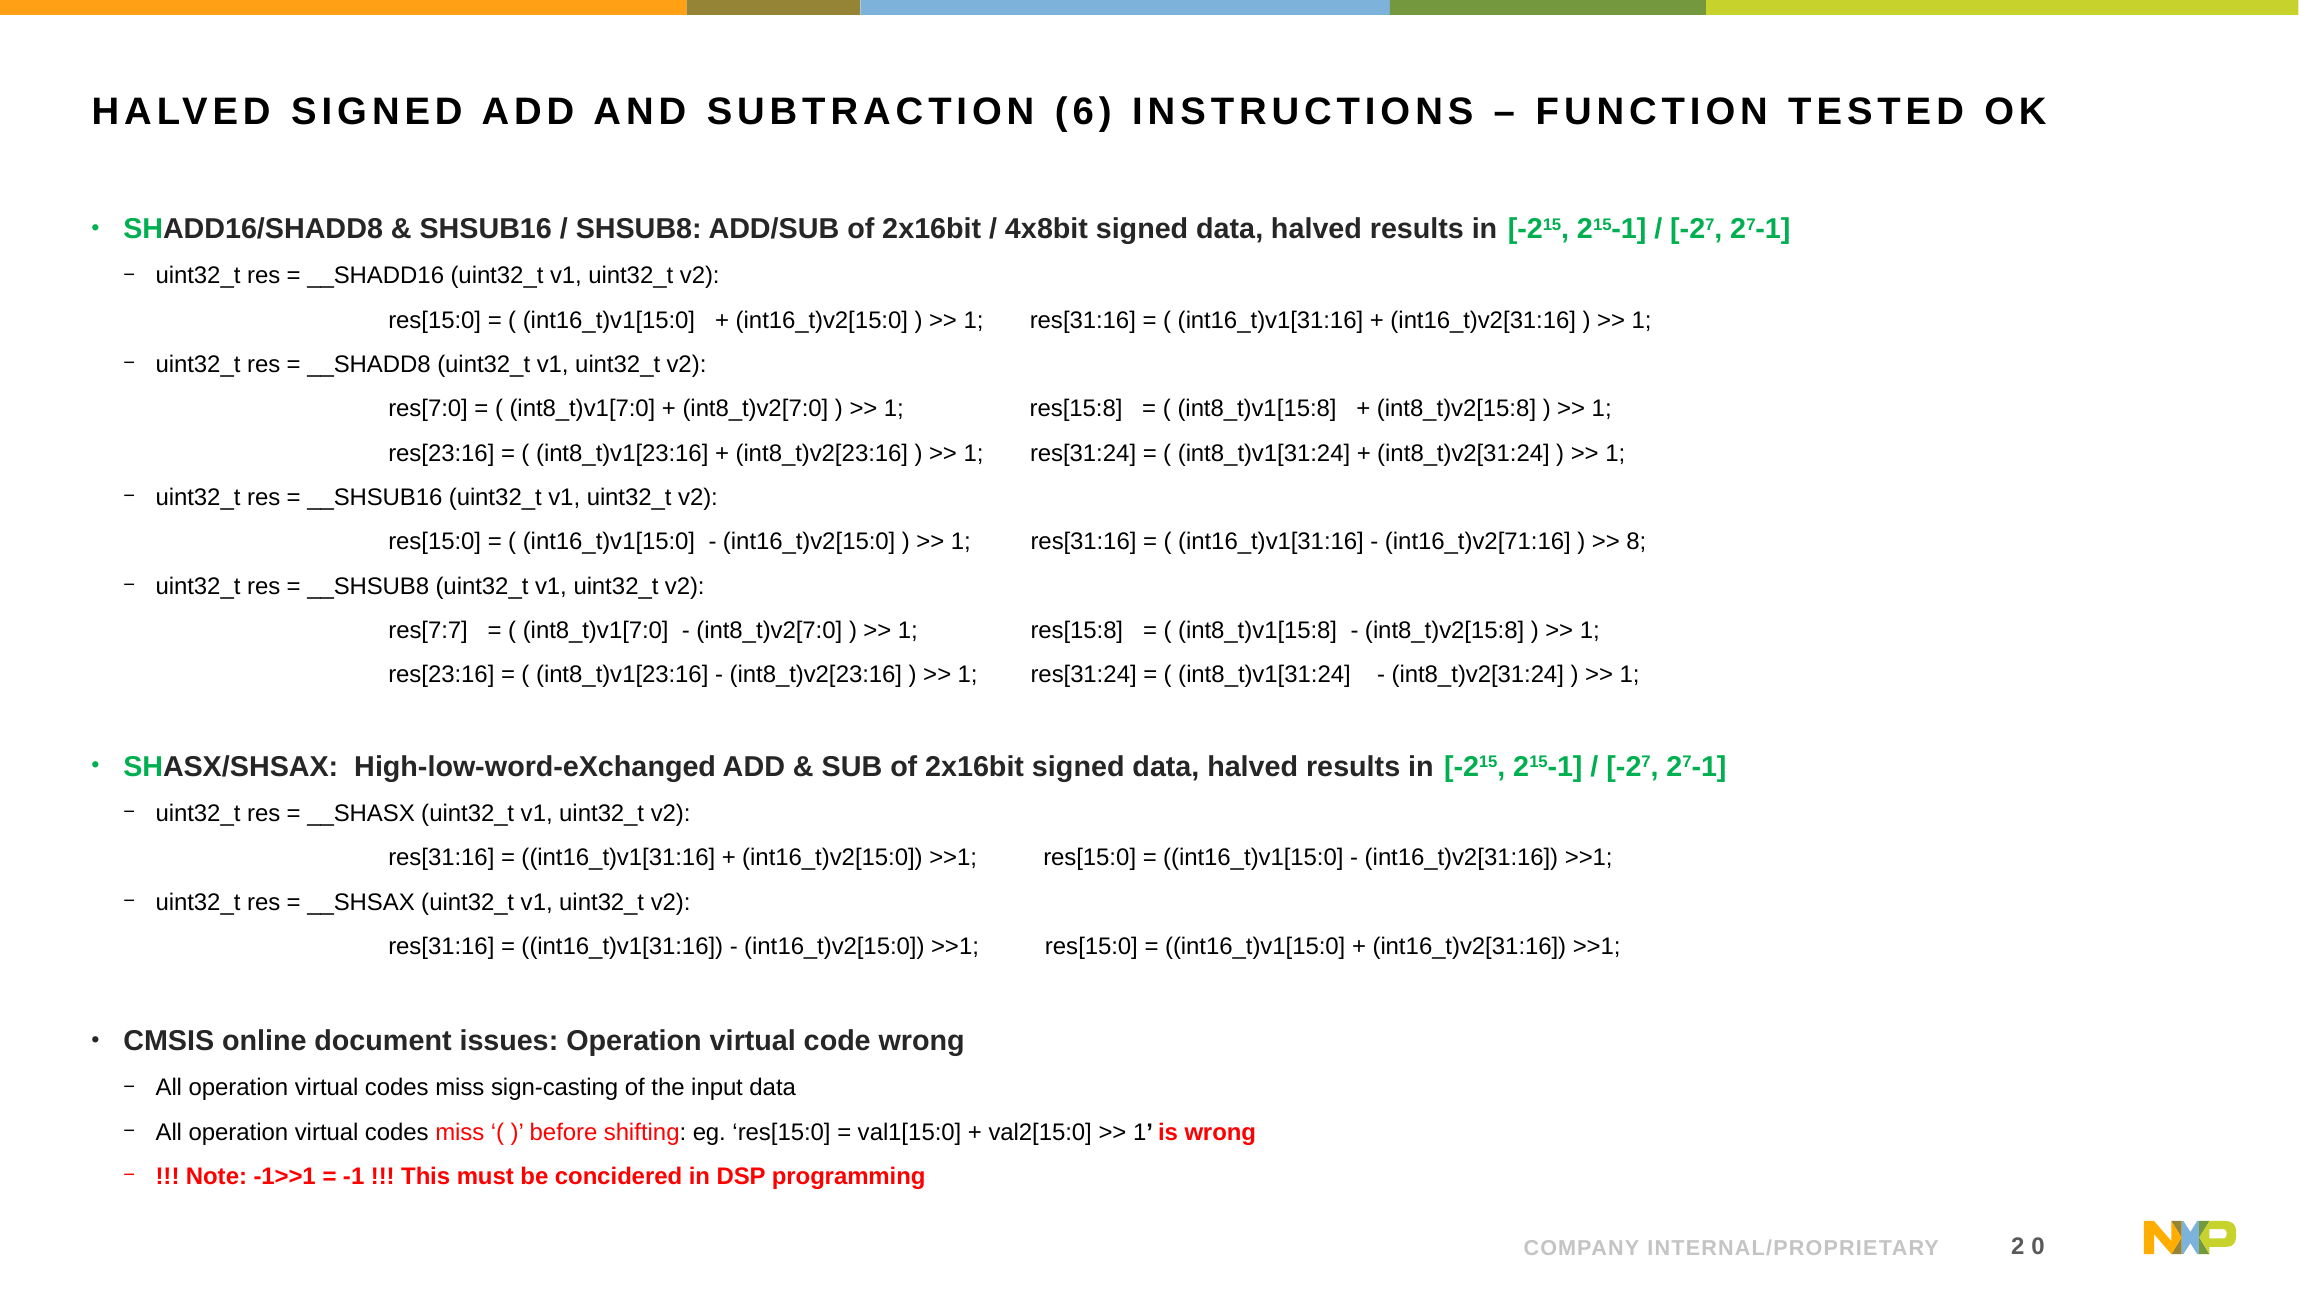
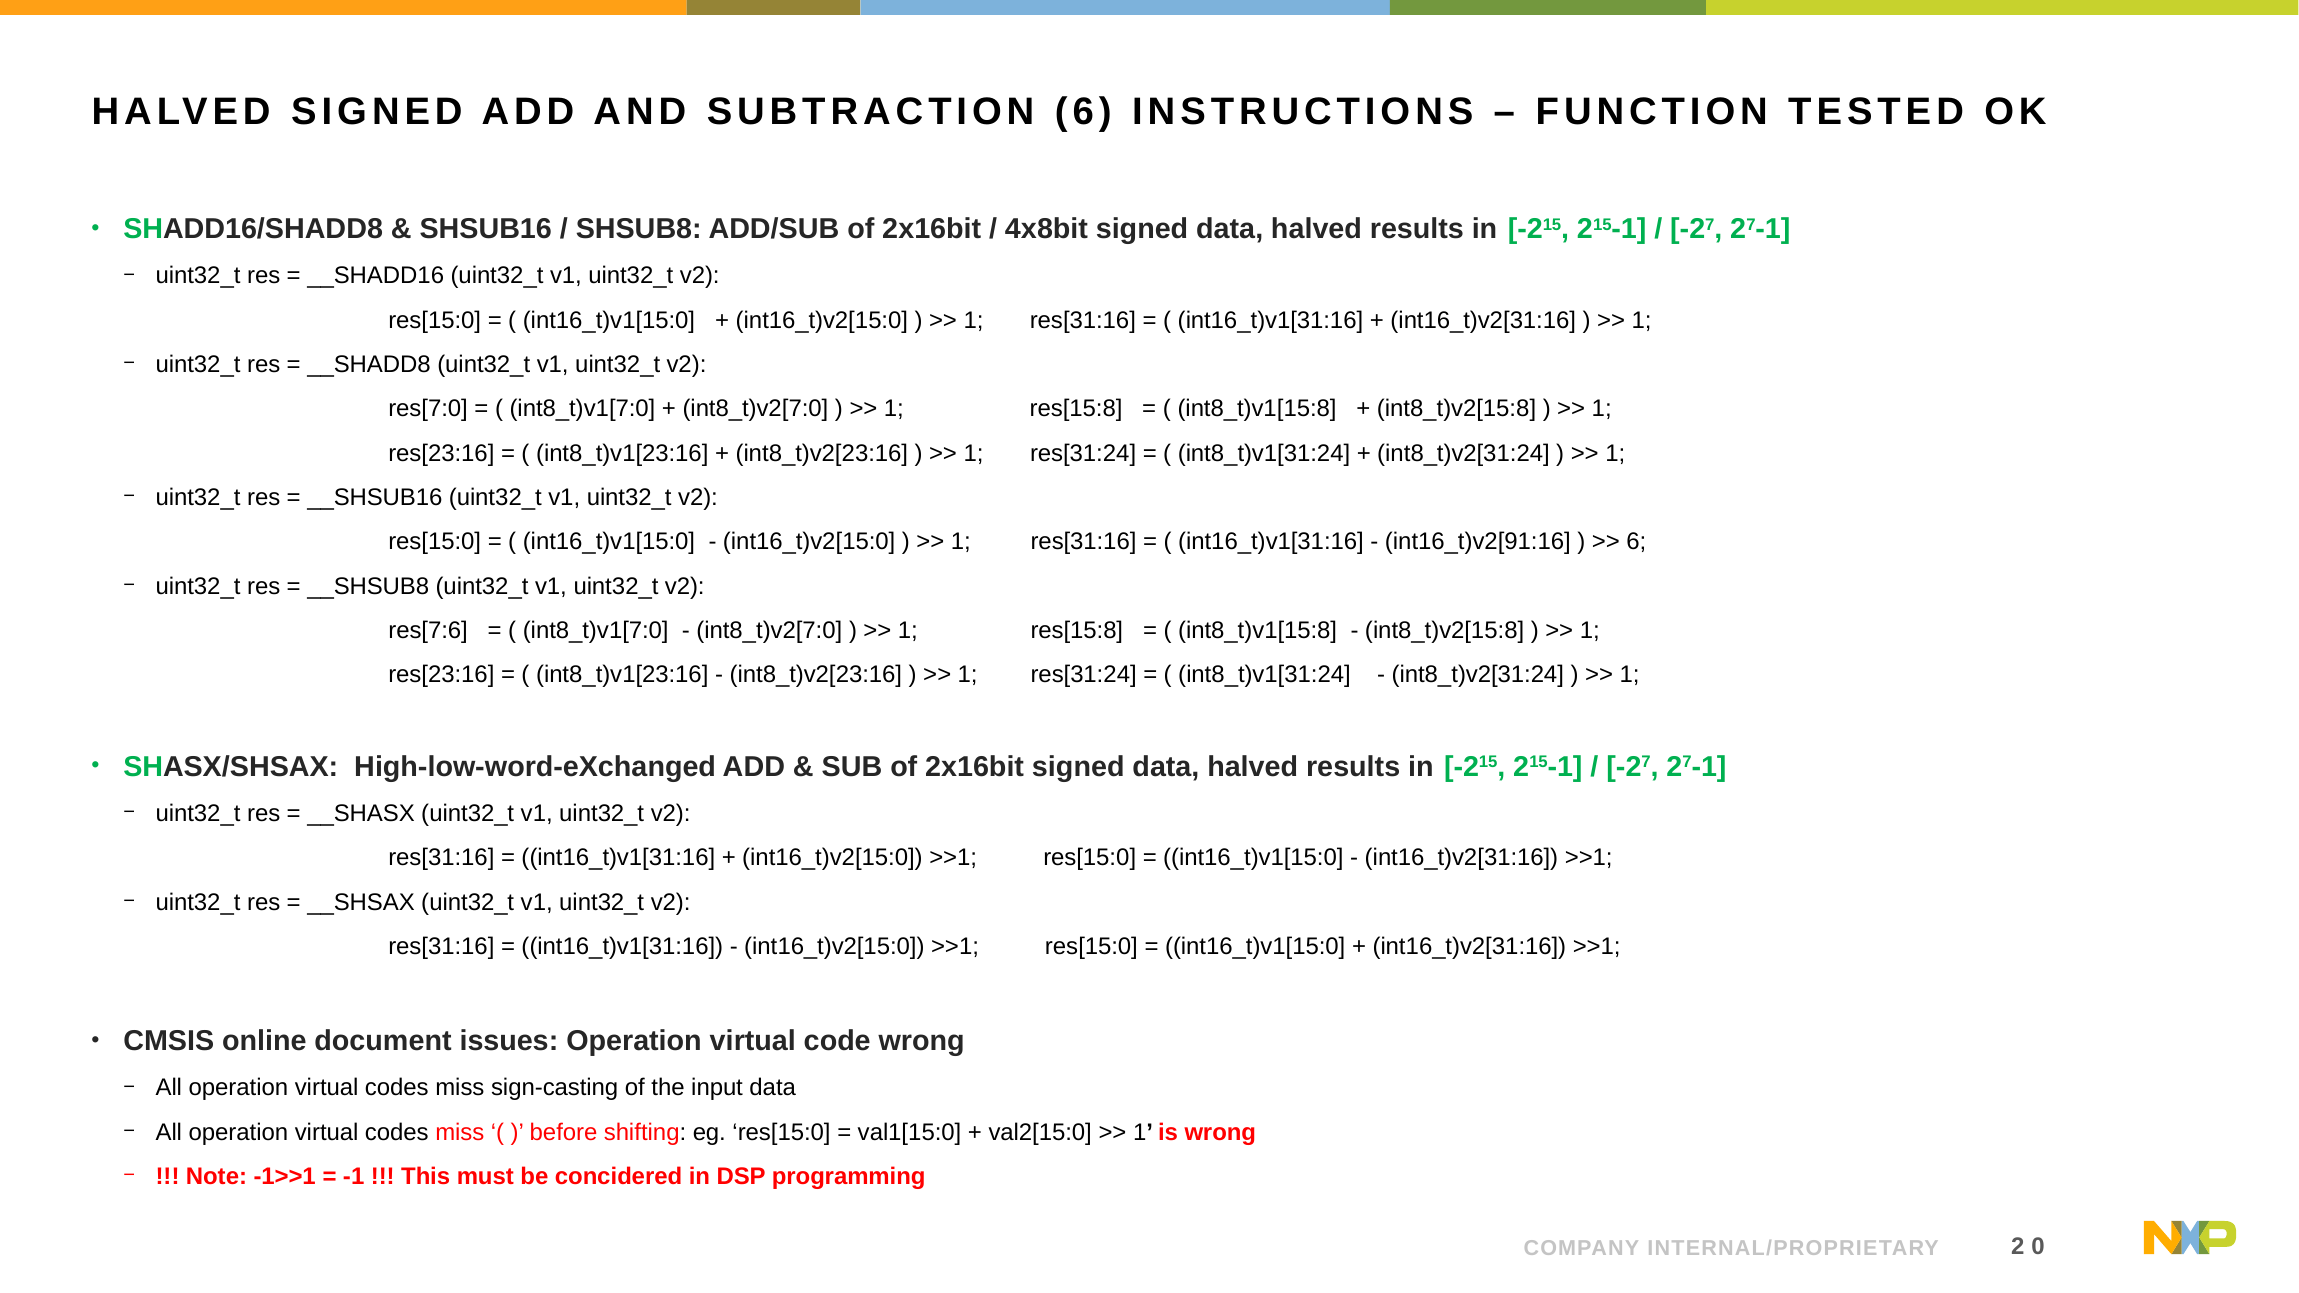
int16_t)v2[71:16: int16_t)v2[71:16 -> int16_t)v2[91:16 (1478, 542)
8: 8 -> 6 (1636, 542)
res[7:7: res[7:7 -> res[7:6 (428, 631)
